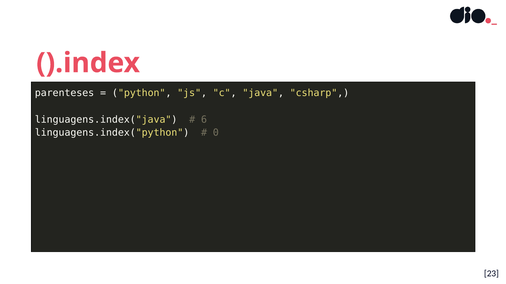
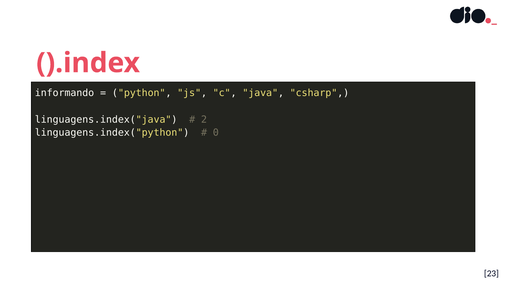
parenteses: parenteses -> informando (65, 93)
6: 6 -> 2 (204, 120)
